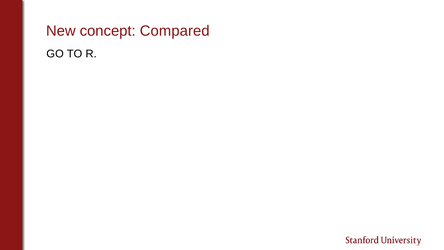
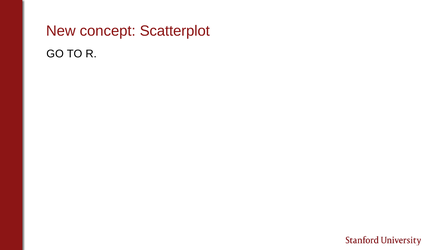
Compared: Compared -> Scatterplot (175, 31)
